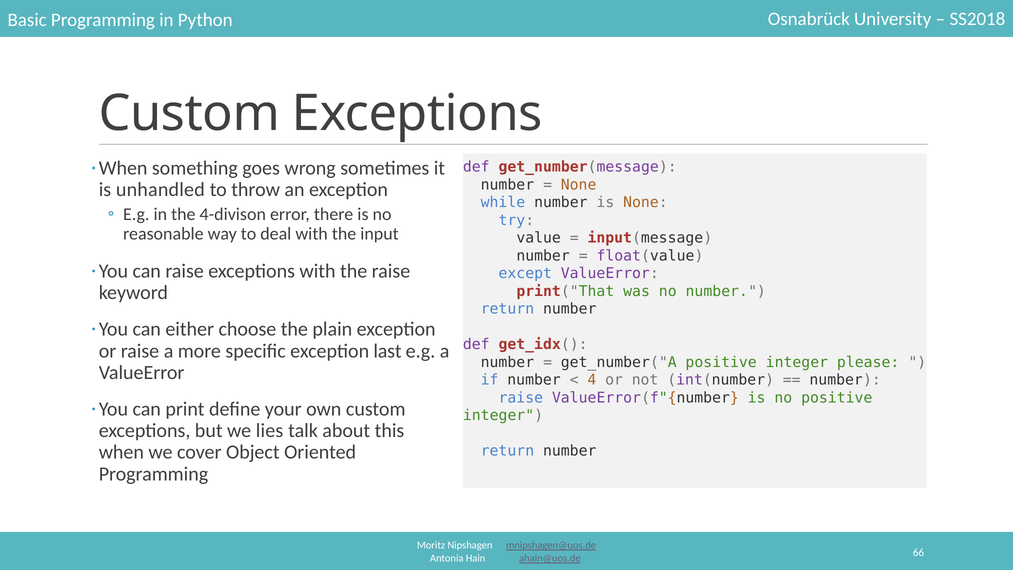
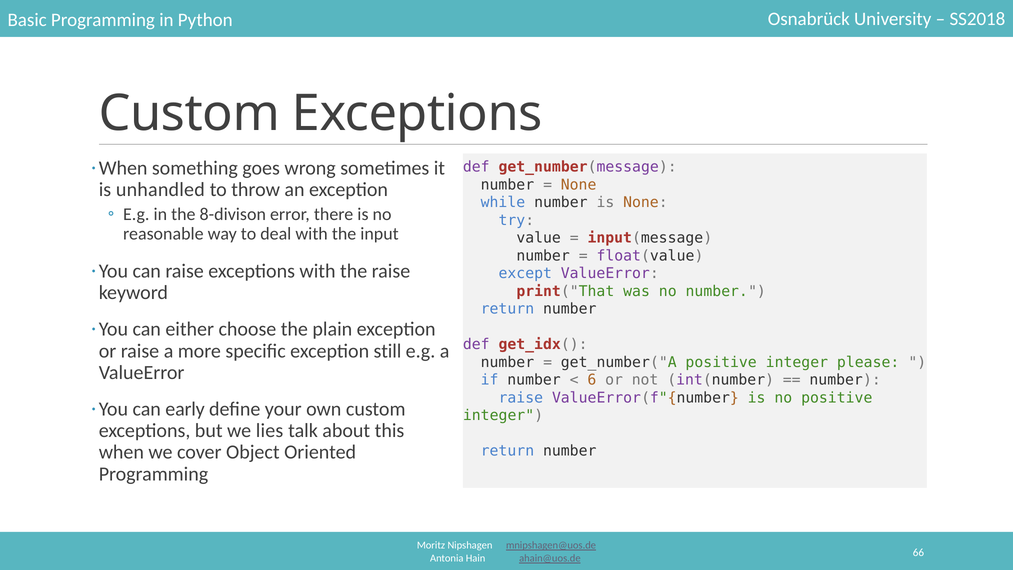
4-divison: 4-divison -> 8-divison (233, 214)
last: last -> still (387, 351)
4: 4 -> 6 (592, 380)
print: print -> early (185, 409)
